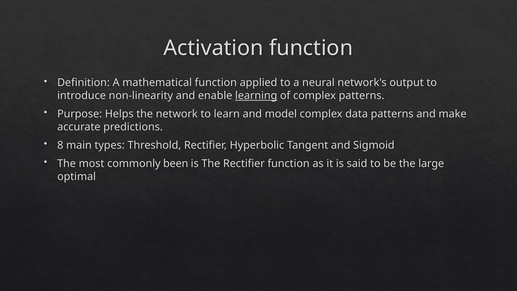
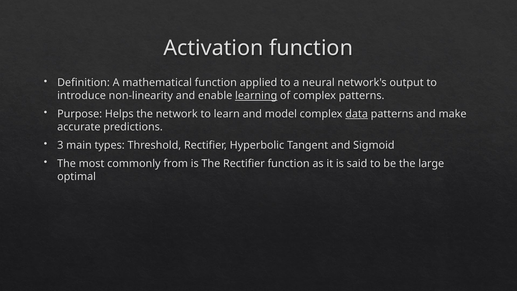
data underline: none -> present (357, 114)
8: 8 -> 3 (60, 145)
been: been -> from (176, 163)
